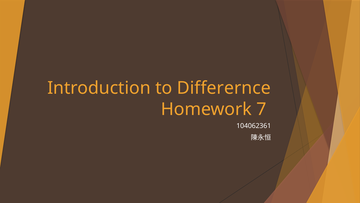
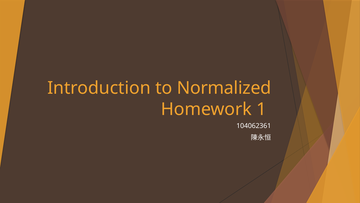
Differernce: Differernce -> Normalized (224, 88)
7: 7 -> 1 (261, 109)
